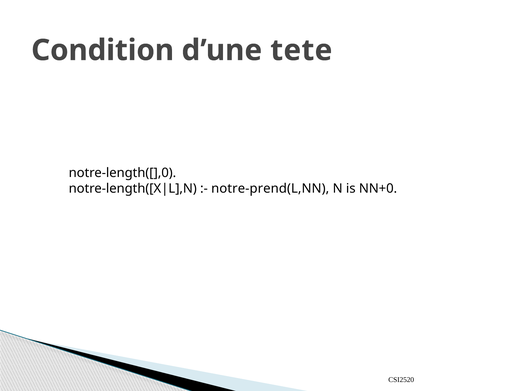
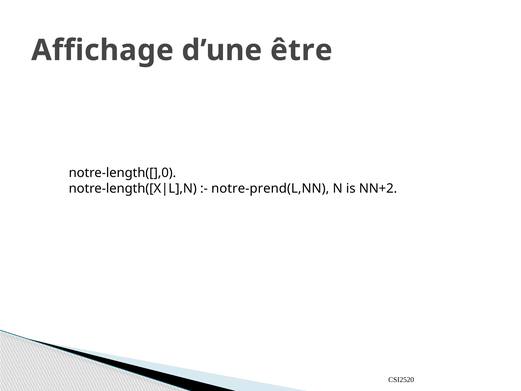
Condition: Condition -> Affichage (102, 50)
tete: tete -> être (301, 50)
NN+0: NN+0 -> NN+2 (378, 188)
